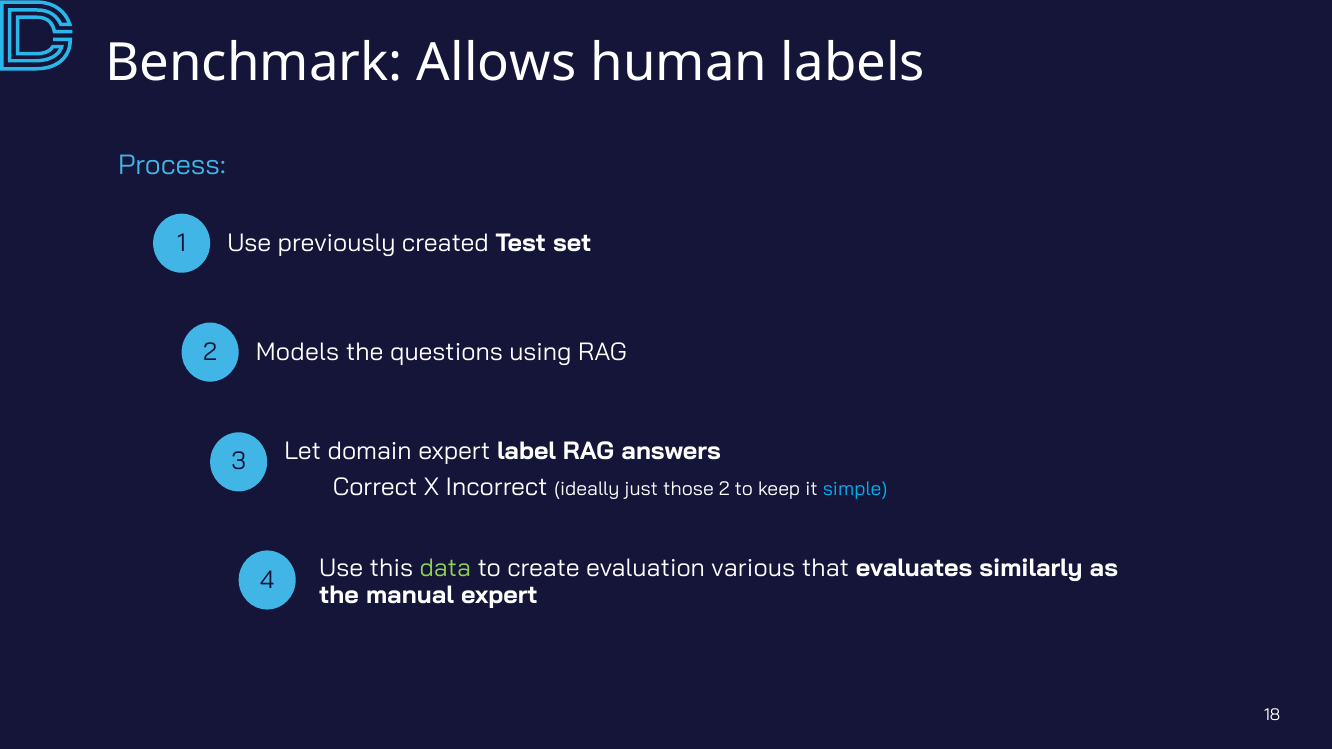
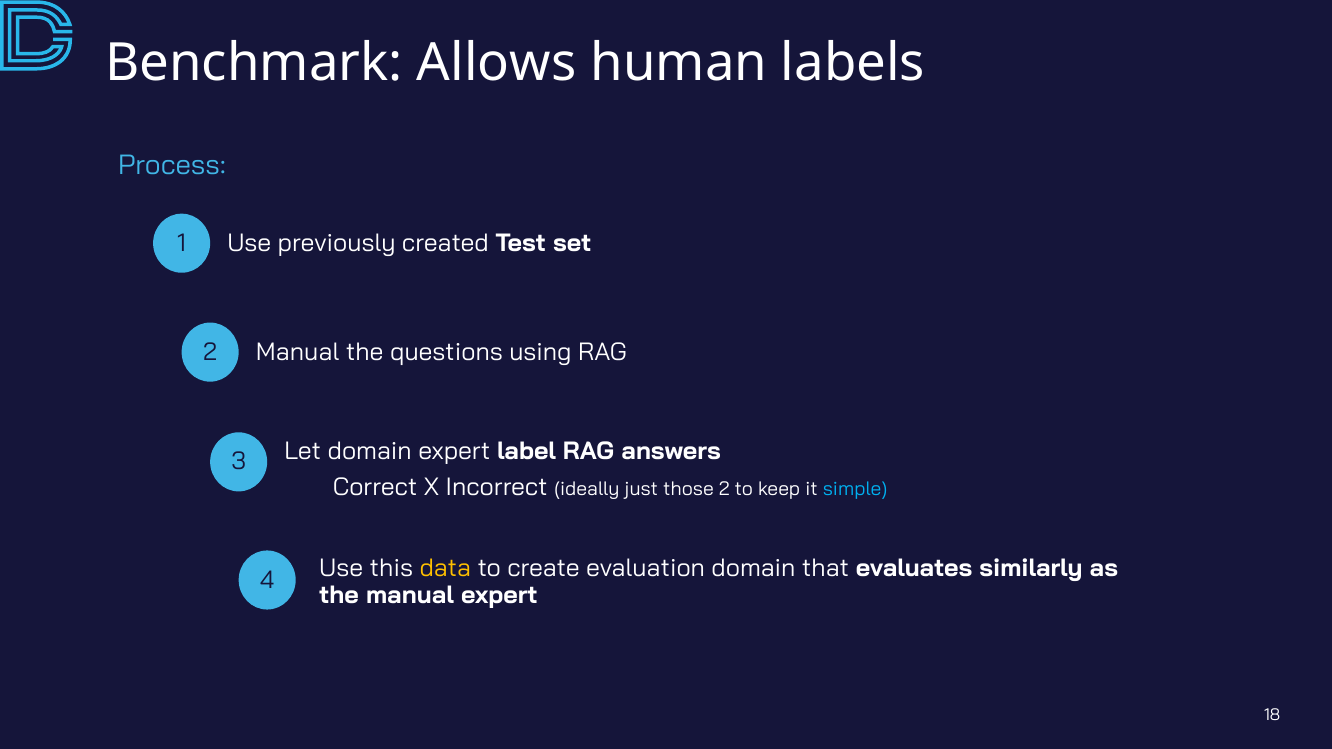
Models: Models -> Manual (298, 352)
data colour: light green -> yellow (445, 568)
evaluation various: various -> domain (753, 568)
